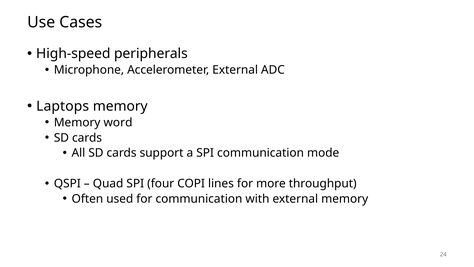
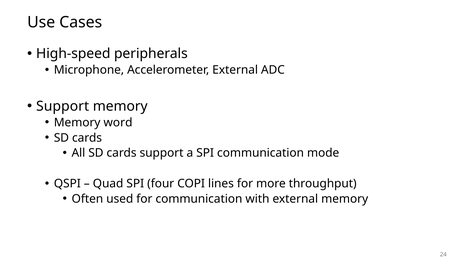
Laptops: Laptops -> Support (63, 106)
